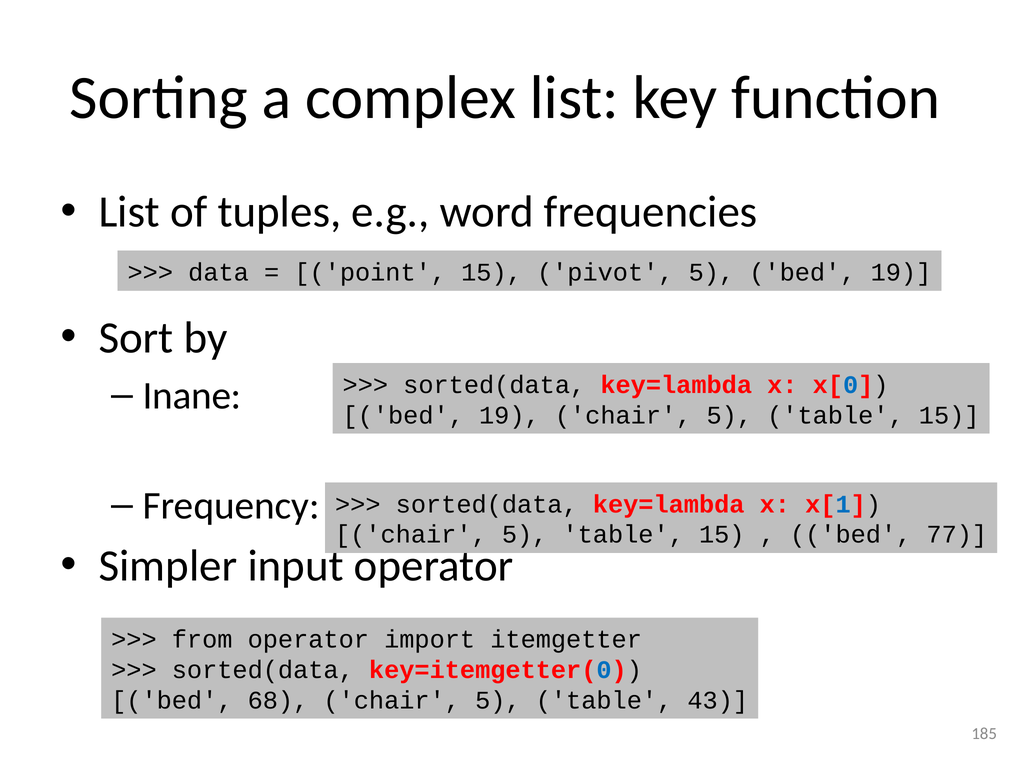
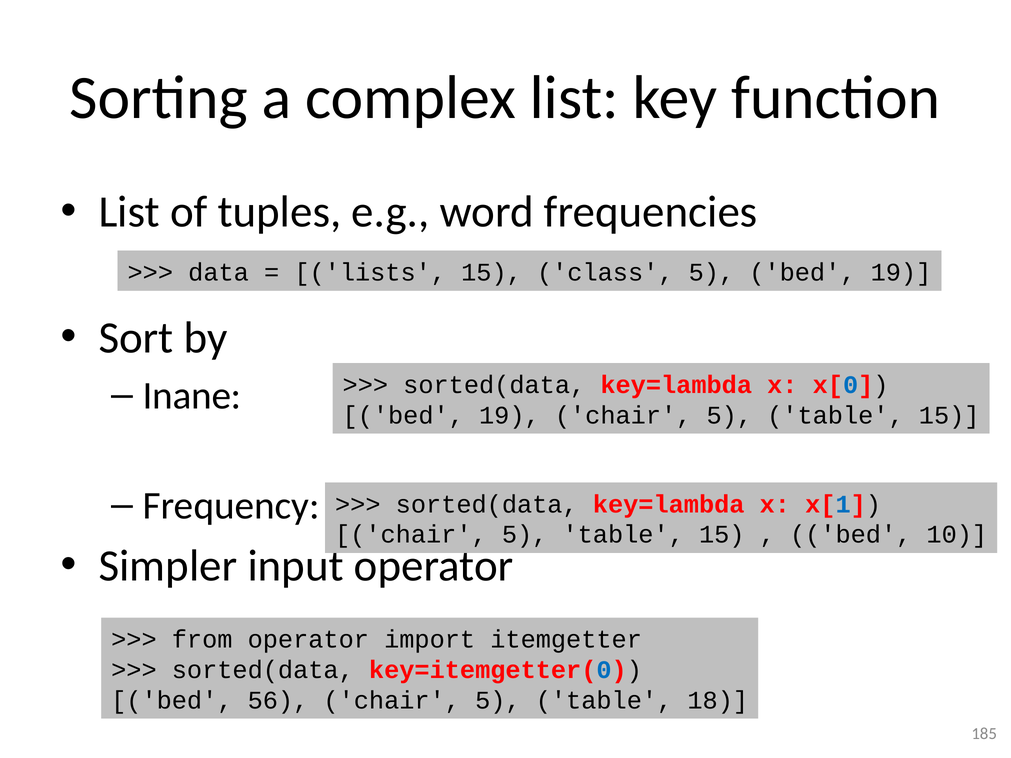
point: point -> lists (370, 273)
pivot: pivot -> class (605, 273)
77: 77 -> 10 (957, 535)
68: 68 -> 56 (278, 701)
43: 43 -> 18 (718, 701)
